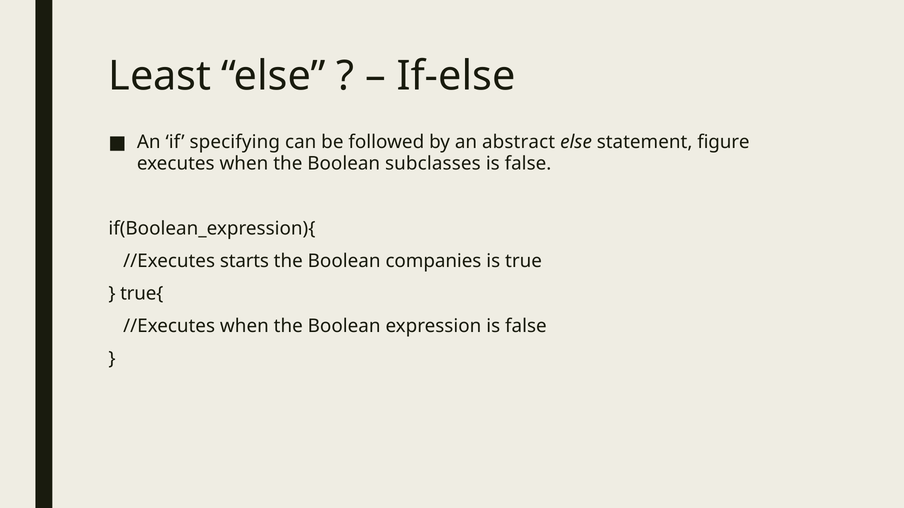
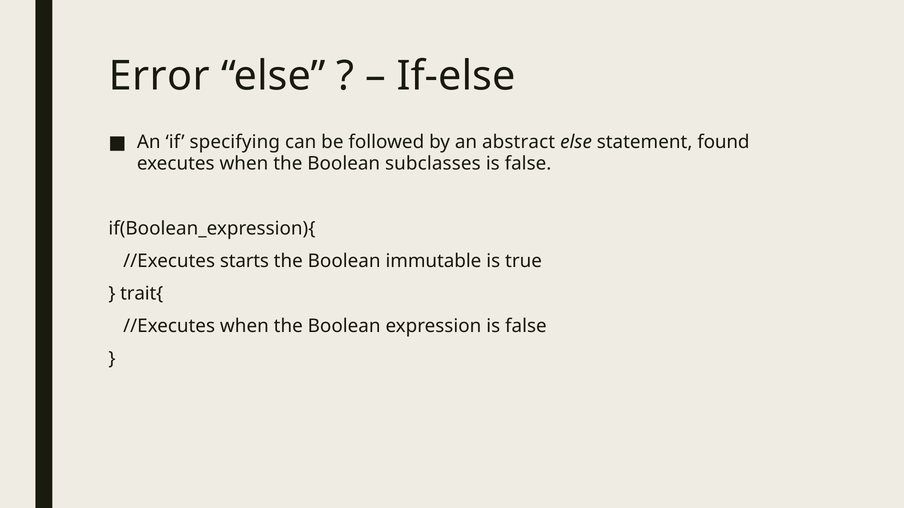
Least: Least -> Error (159, 76)
figure: figure -> found (723, 142)
companies: companies -> immutable (433, 261)
true{: true{ -> trait{ (142, 294)
